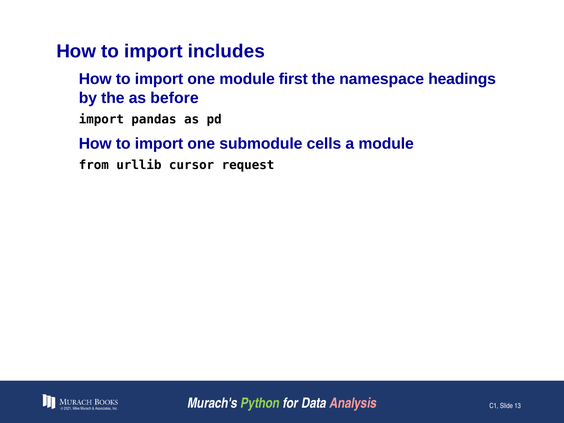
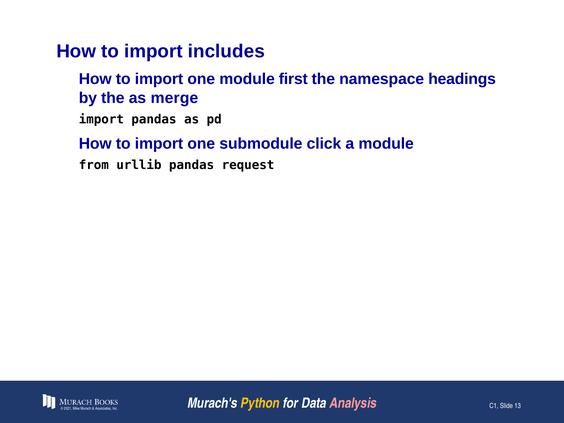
before: before -> merge (174, 98)
cells: cells -> click (324, 144)
urllib cursor: cursor -> pandas (192, 165)
Python colour: light green -> yellow (260, 403)
